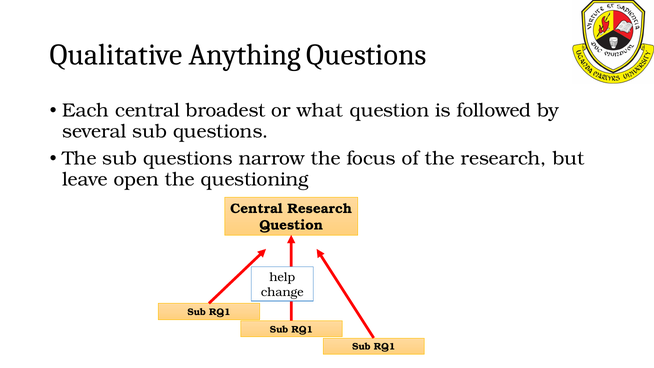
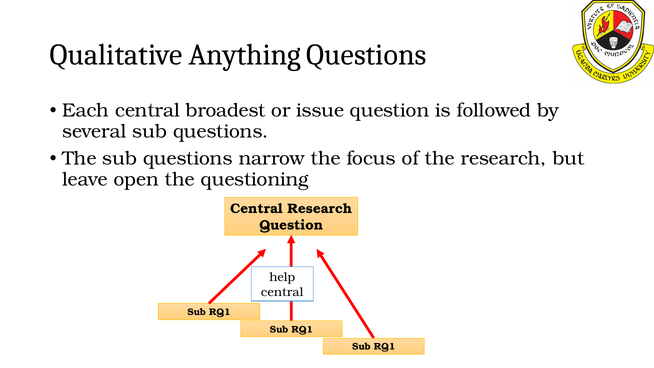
what: what -> issue (320, 111)
change: change -> central (282, 292)
